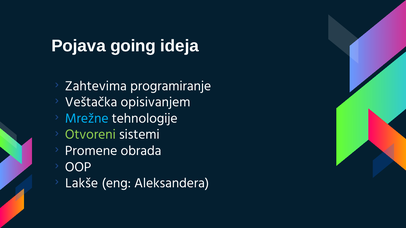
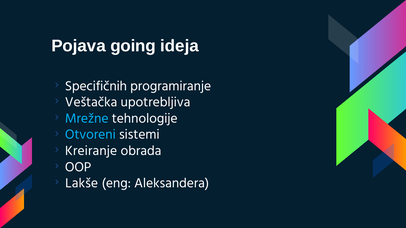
Zahtevima: Zahtevima -> Specifičnih (96, 86)
opisivanjem: opisivanjem -> upotrebljiva (156, 102)
Otvoreni colour: light green -> light blue (90, 135)
Promene: Promene -> Kreiranje (91, 151)
